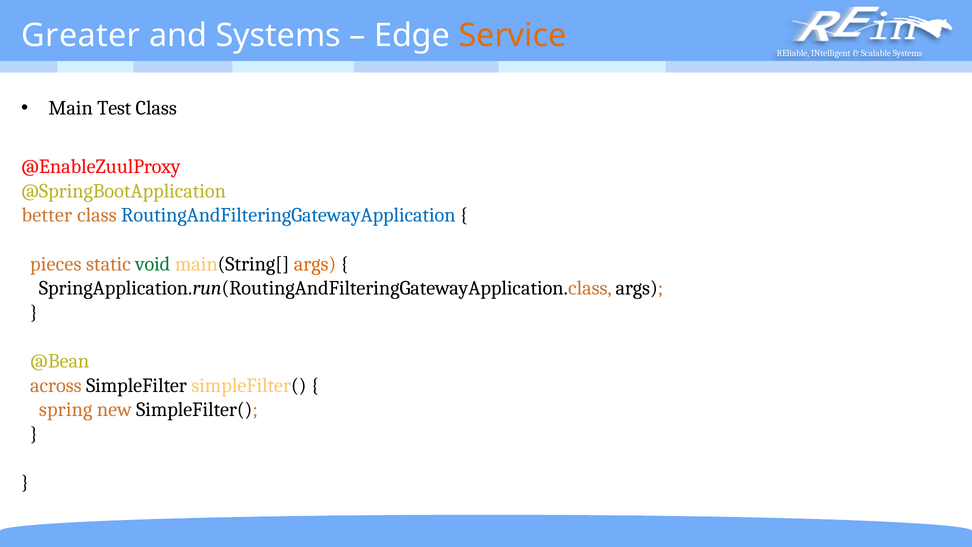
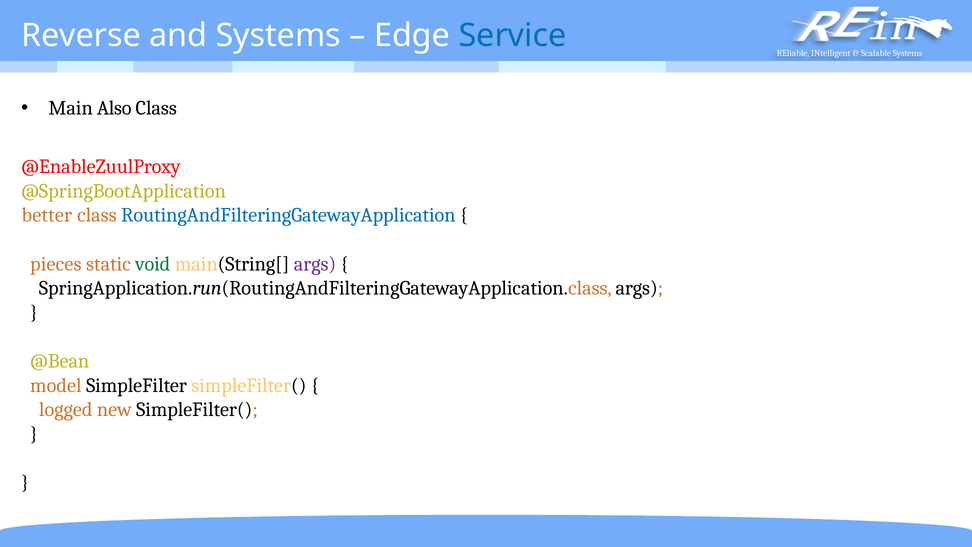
Greater: Greater -> Reverse (81, 35)
Service colour: orange -> blue (513, 35)
Test: Test -> Also (114, 108)
args colour: orange -> purple (315, 264)
across: across -> model (56, 385)
spring: spring -> logged (66, 410)
